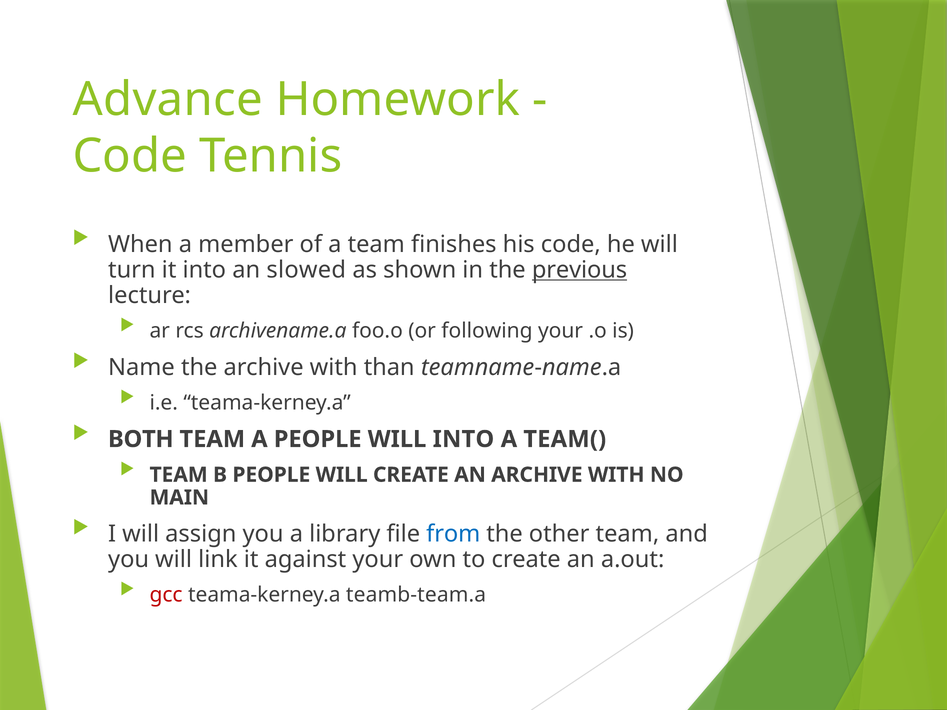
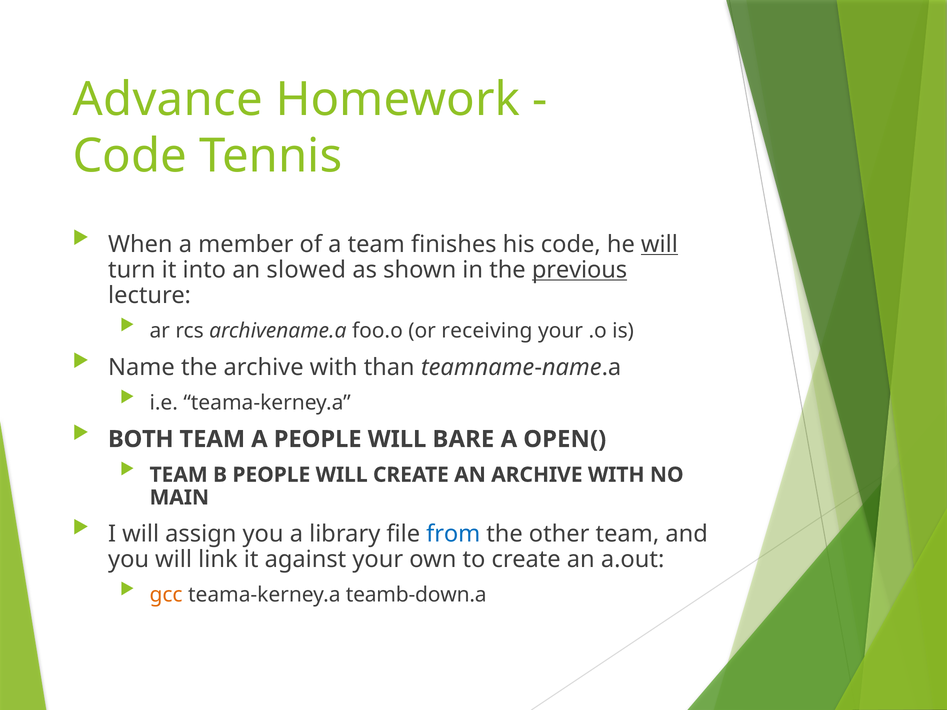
will underline: none -> present (659, 244)
following: following -> receiving (487, 331)
WILL INTO: INTO -> BARE (463, 439)
TEAM(: TEAM( -> OPEN( (565, 439)
gcc colour: red -> orange (166, 595)
teamb-team.a: teamb-team.a -> teamb-down.a (416, 595)
